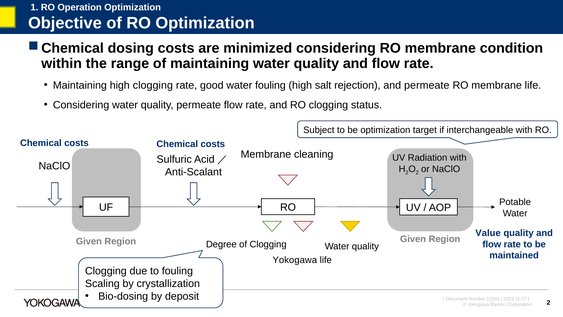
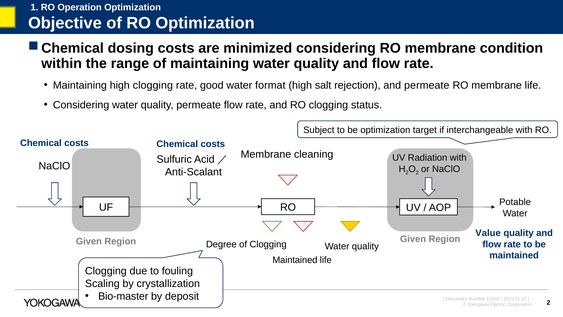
water fouling: fouling -> format (270, 85)
Yokogawa: Yokogawa -> Maintained (295, 260)
Bio-dosing: Bio-dosing -> Bio-master (123, 296)
